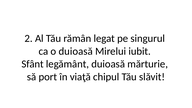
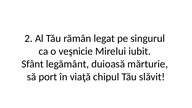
o duioasă: duioasă -> veşnicie (76, 51)
